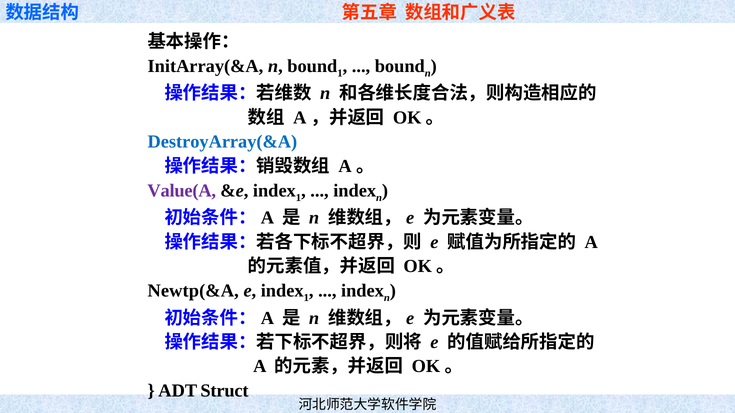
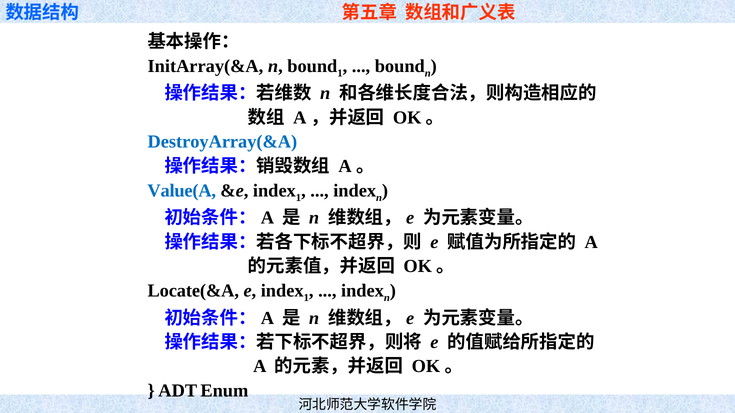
Value(A colour: purple -> blue (182, 191)
Newtp(&A: Newtp(&A -> Locate(&A (193, 291)
Struct: Struct -> Enum (224, 391)
